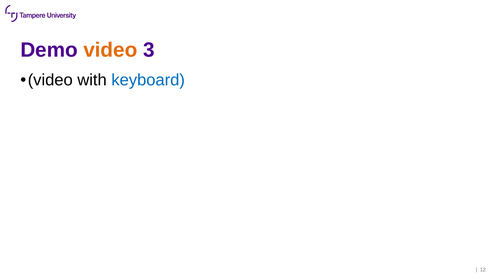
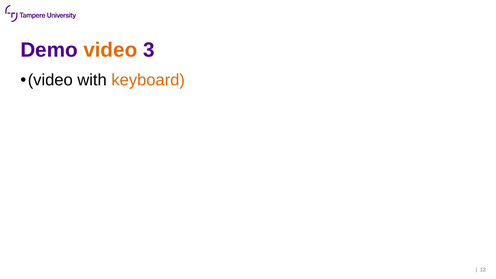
keyboard colour: blue -> orange (148, 80)
